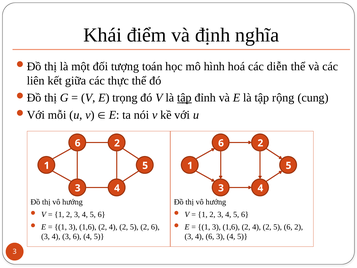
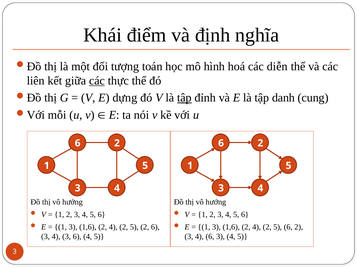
các underline: none -> present (97, 81)
trọng: trọng -> dựng (125, 98)
rộng: rộng -> danh (283, 98)
